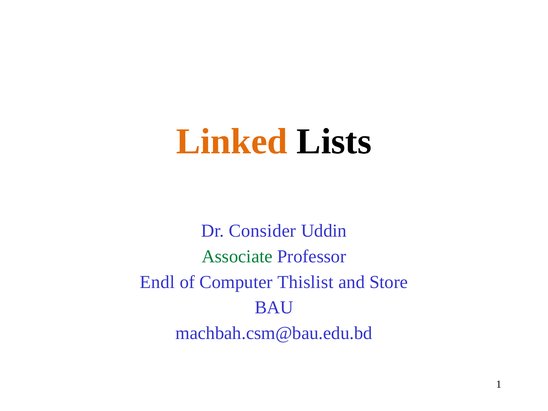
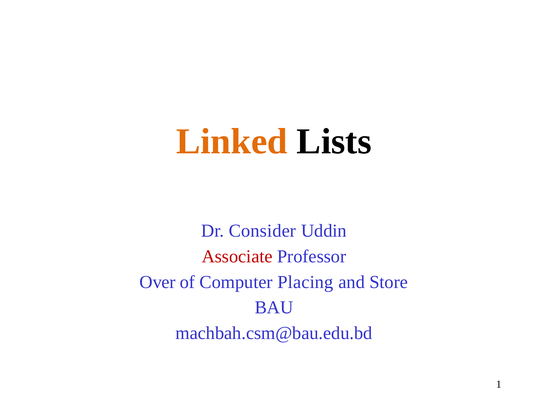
Associate colour: green -> red (237, 256)
Endl: Endl -> Over (158, 282)
Thislist: Thislist -> Placing (305, 282)
